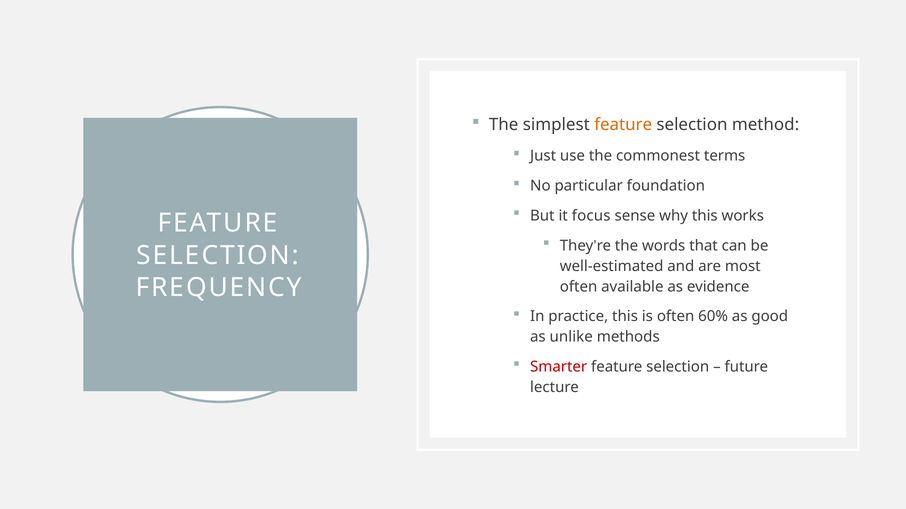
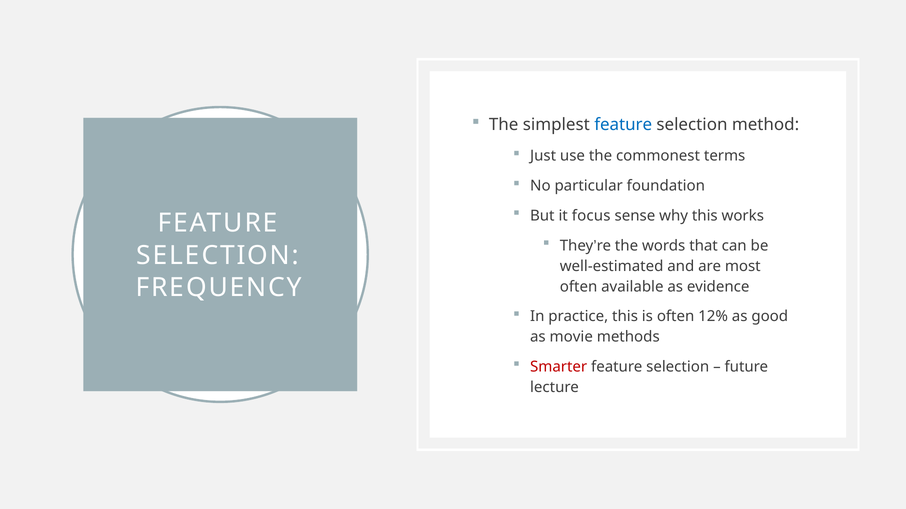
feature colour: orange -> blue (623, 125)
60%: 60% -> 12% (713, 317)
unlike: unlike -> movie (571, 337)
